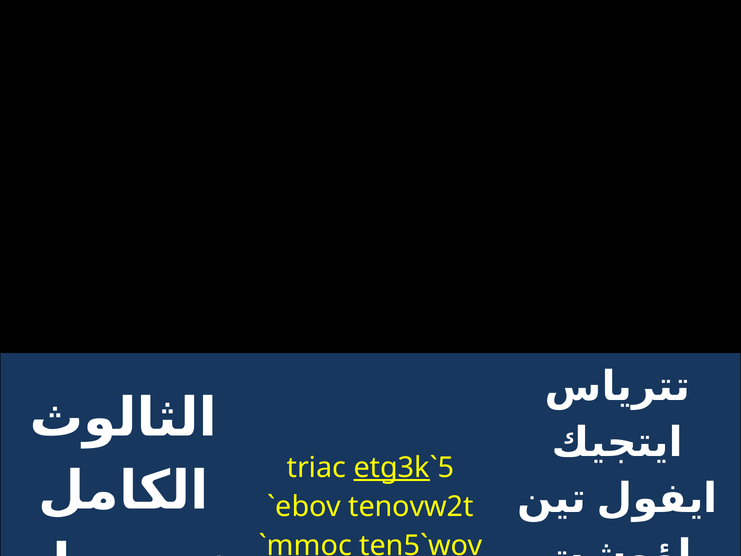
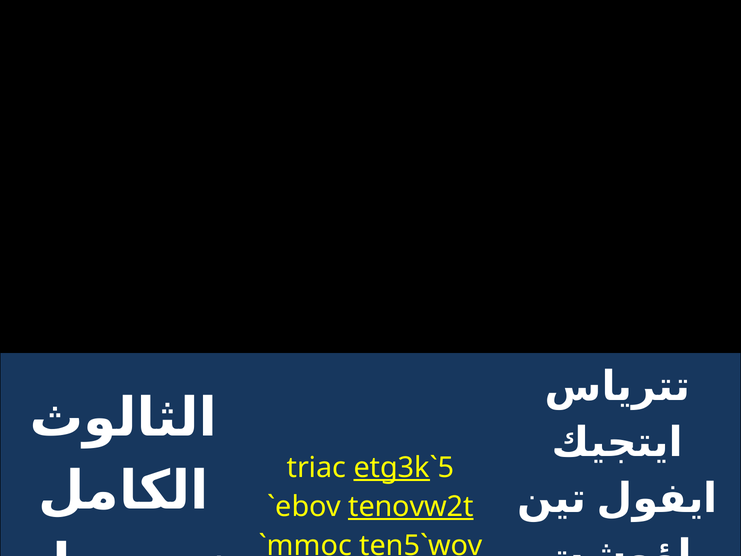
tenovw2t underline: none -> present (411, 506)
